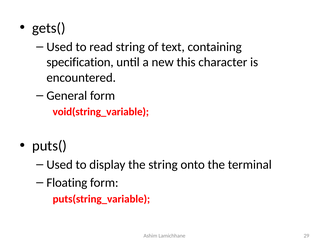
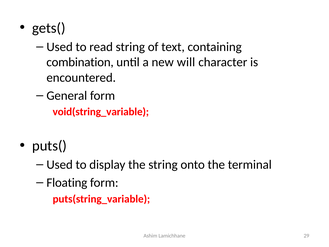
specification: specification -> combination (80, 62)
this: this -> will (186, 62)
